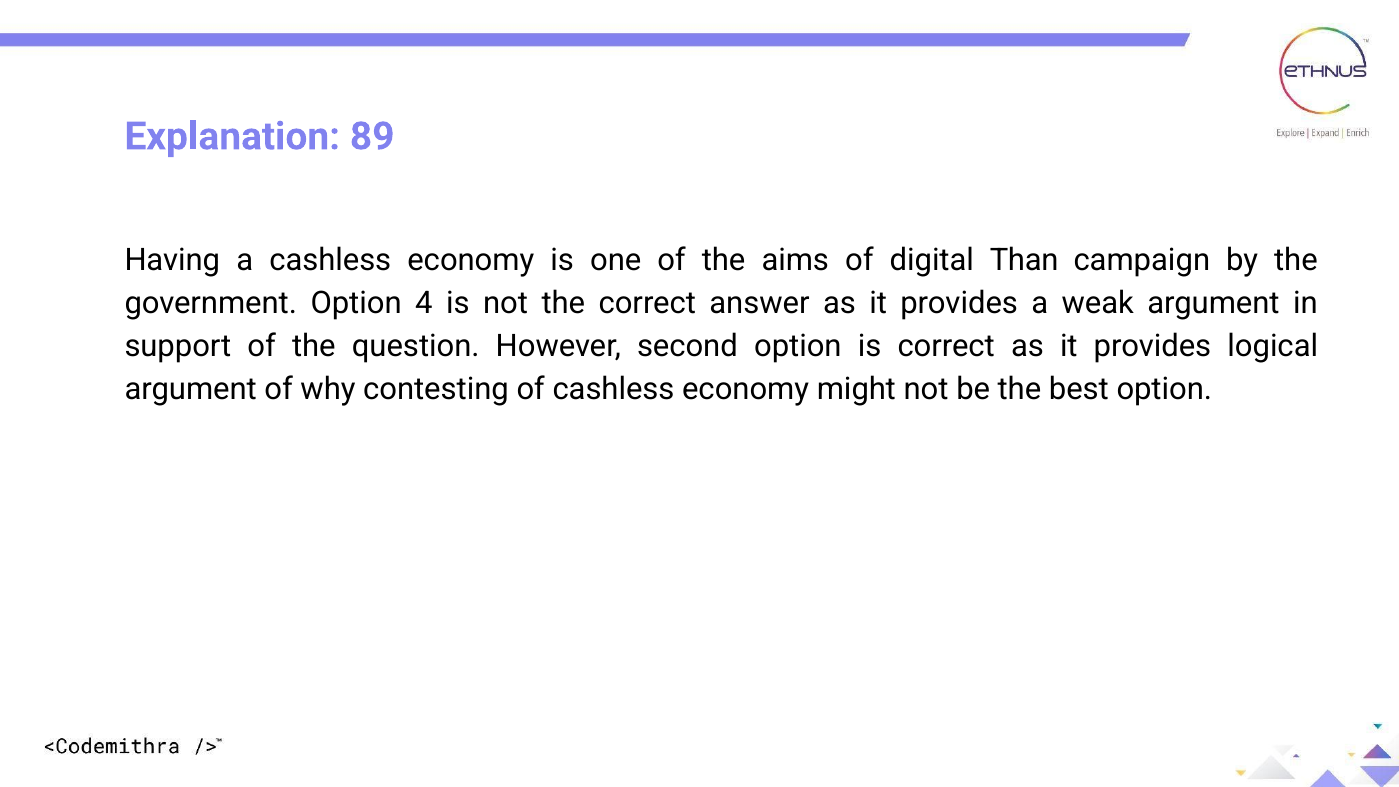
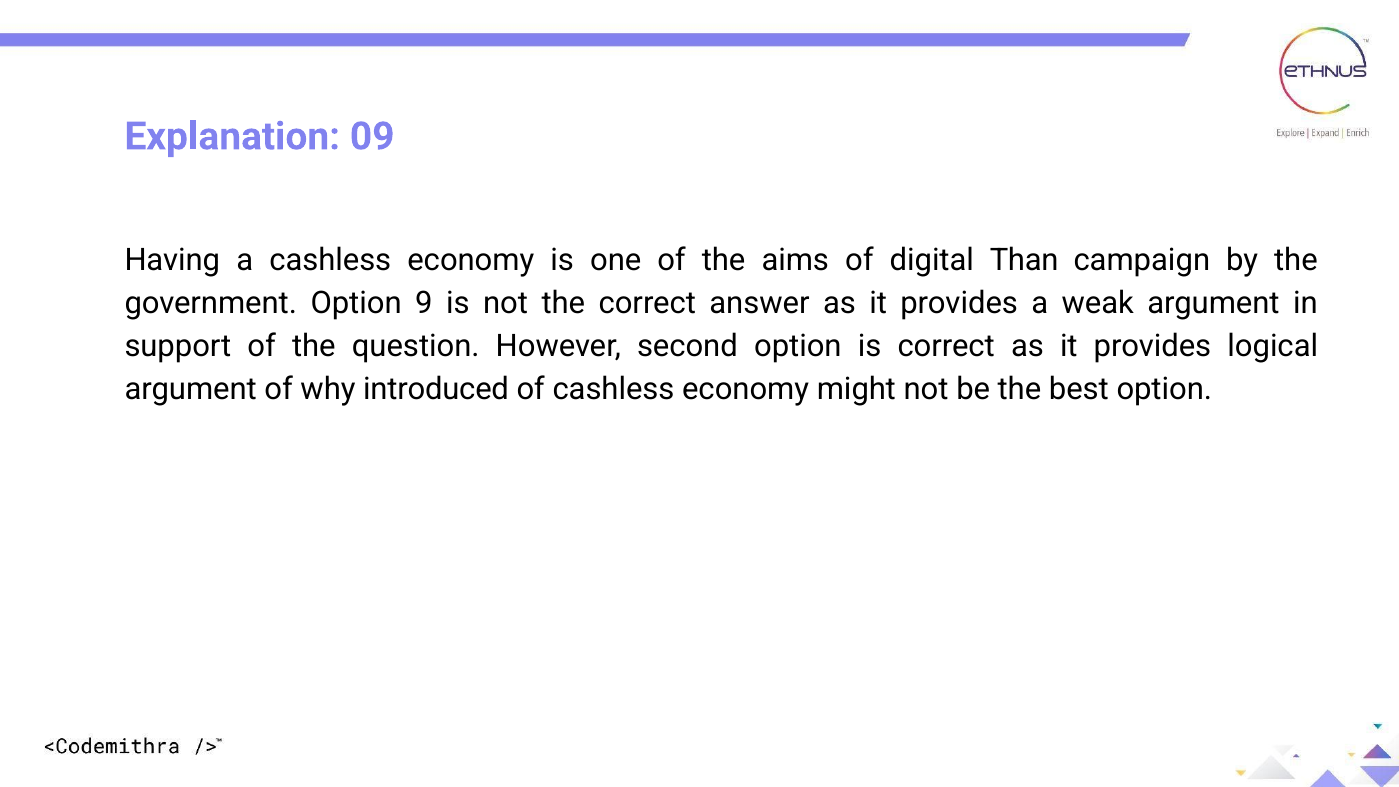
89: 89 -> 09 (372, 136)
4: 4 -> 9 (424, 304)
contesting: contesting -> introduced (436, 389)
